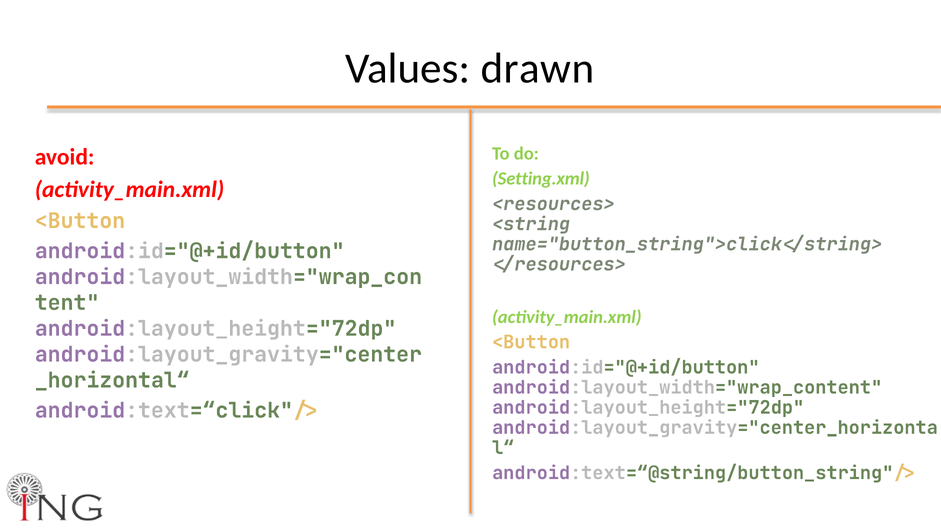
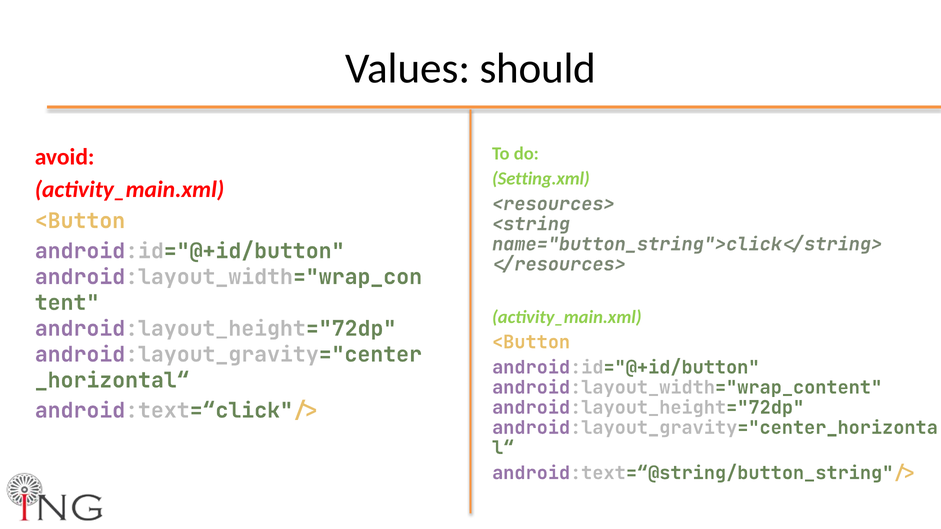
drawn: drawn -> should (538, 68)
